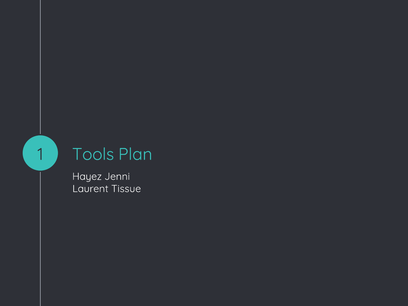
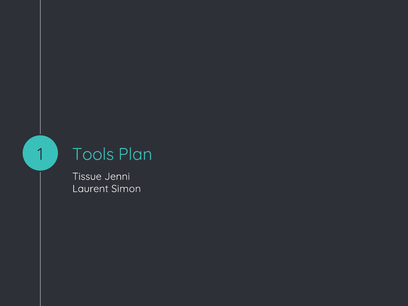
Hayez: Hayez -> Tissue (87, 176)
Tissue: Tissue -> Simon (126, 189)
